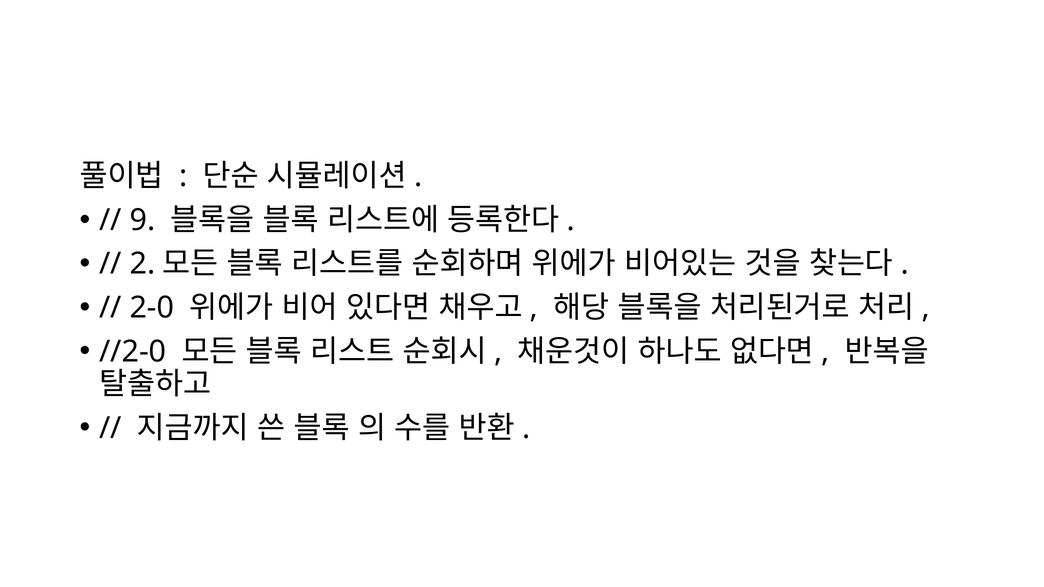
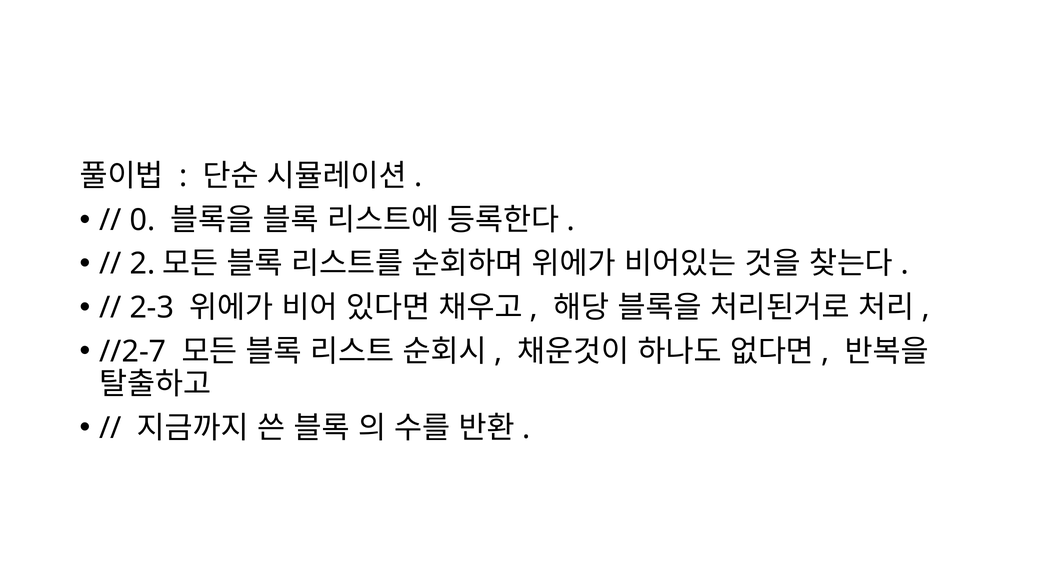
9: 9 -> 0 (142, 220)
2-0: 2-0 -> 2-3 (152, 308)
//2-0: //2-0 -> //2-7 (133, 352)
